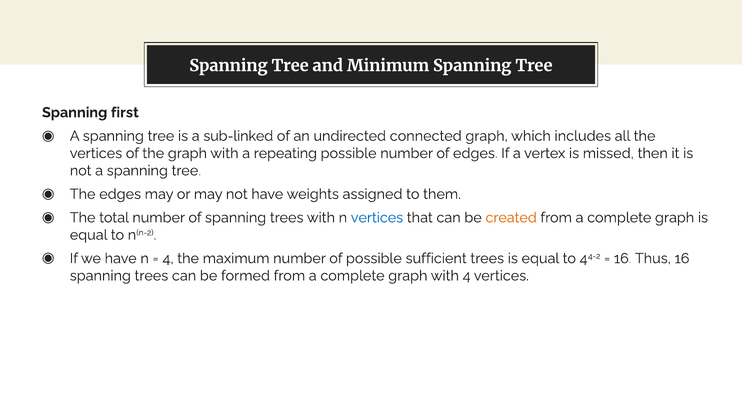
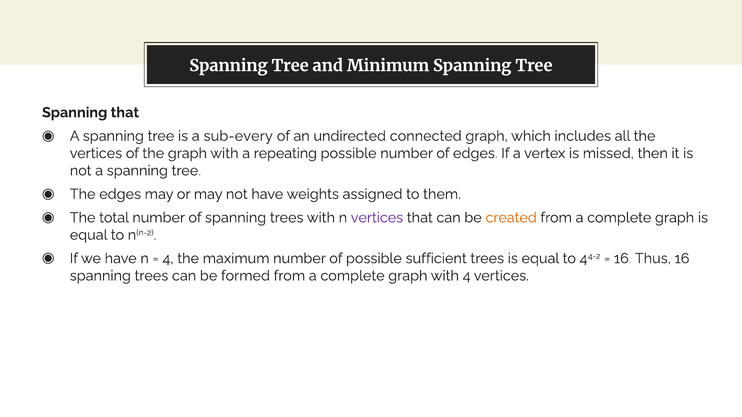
Spanning first: first -> that (125, 113)
sub-linked: sub-linked -> sub-every (238, 136)
vertices colour: blue -> purple (377, 218)
